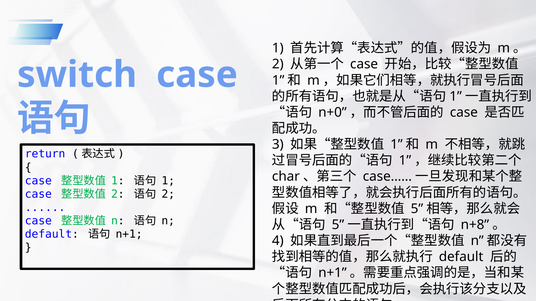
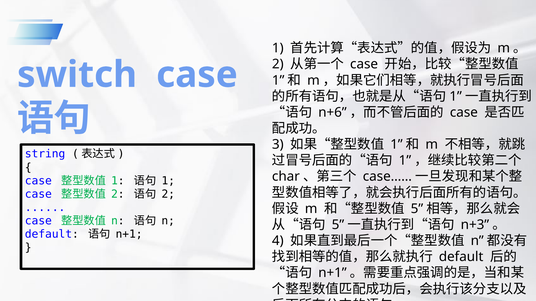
n+0: n+0 -> n+6 (333, 113)
return: return -> string (45, 154)
n+8: n+8 -> n+3 (475, 225)
